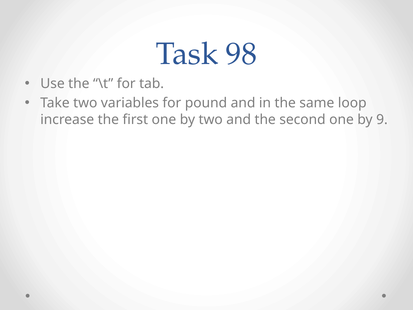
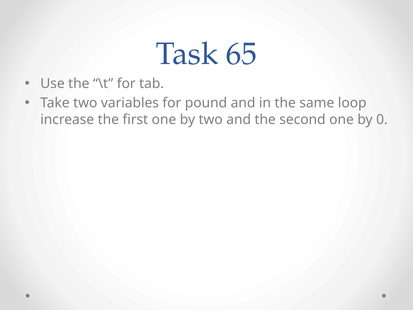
98: 98 -> 65 (241, 54)
9: 9 -> 0 (382, 119)
